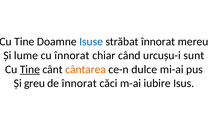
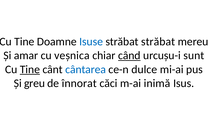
străbat înnorat: înnorat -> străbat (158, 42)
lume: lume -> amar (26, 55)
cu înnorat: înnorat -> veșnica (72, 55)
când underline: none -> present (129, 55)
cântarea colour: orange -> blue (86, 69)
iubire: iubire -> inimă (157, 83)
